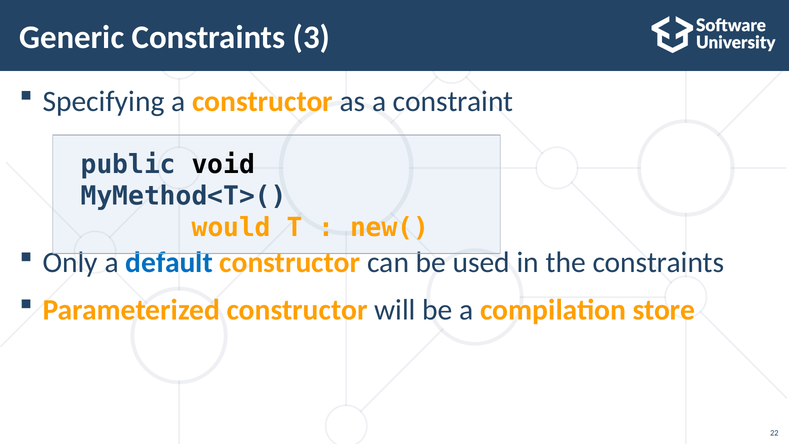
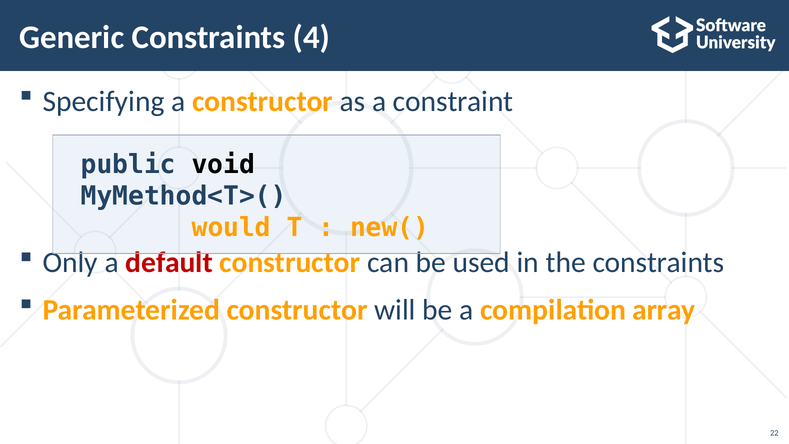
3: 3 -> 4 (311, 37)
default colour: blue -> red (169, 263)
store: store -> array (664, 310)
